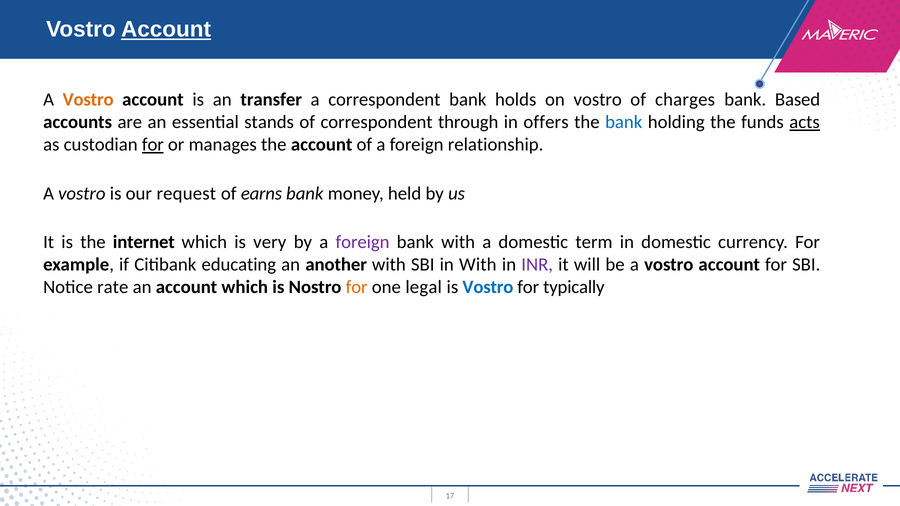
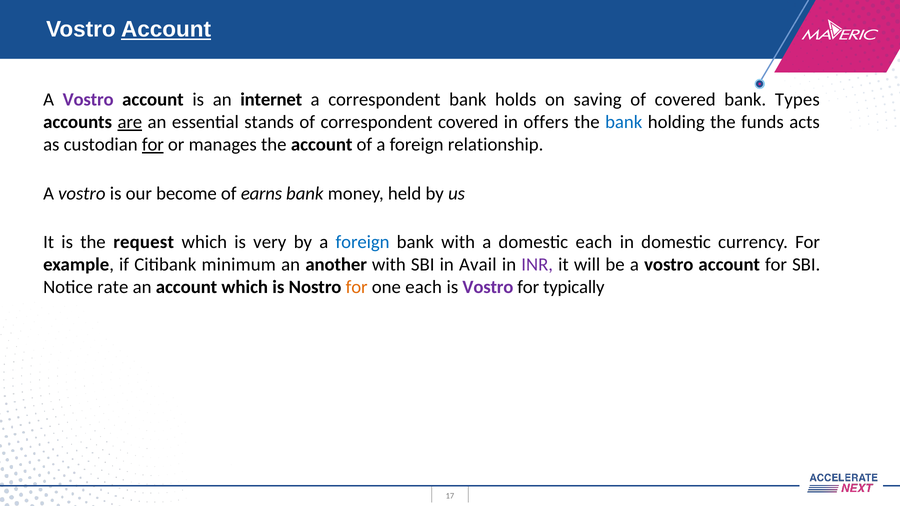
Vostro colour: orange -> purple (88, 100)
transfer: transfer -> internet (271, 100)
on vostro: vostro -> saving (598, 100)
of charges: charges -> covered (685, 100)
Based: Based -> Types (797, 100)
are underline: none -> present (130, 122)
correspondent through: through -> covered (468, 122)
acts underline: present -> none (805, 122)
request: request -> become (186, 194)
internet: internet -> request (144, 242)
foreign colour: purple -> blue (363, 242)
domestic term: term -> each (594, 242)
educating: educating -> minimum (239, 265)
in With: With -> Avail (478, 265)
one legal: legal -> each (424, 287)
Vostro colour: blue -> purple (488, 287)
